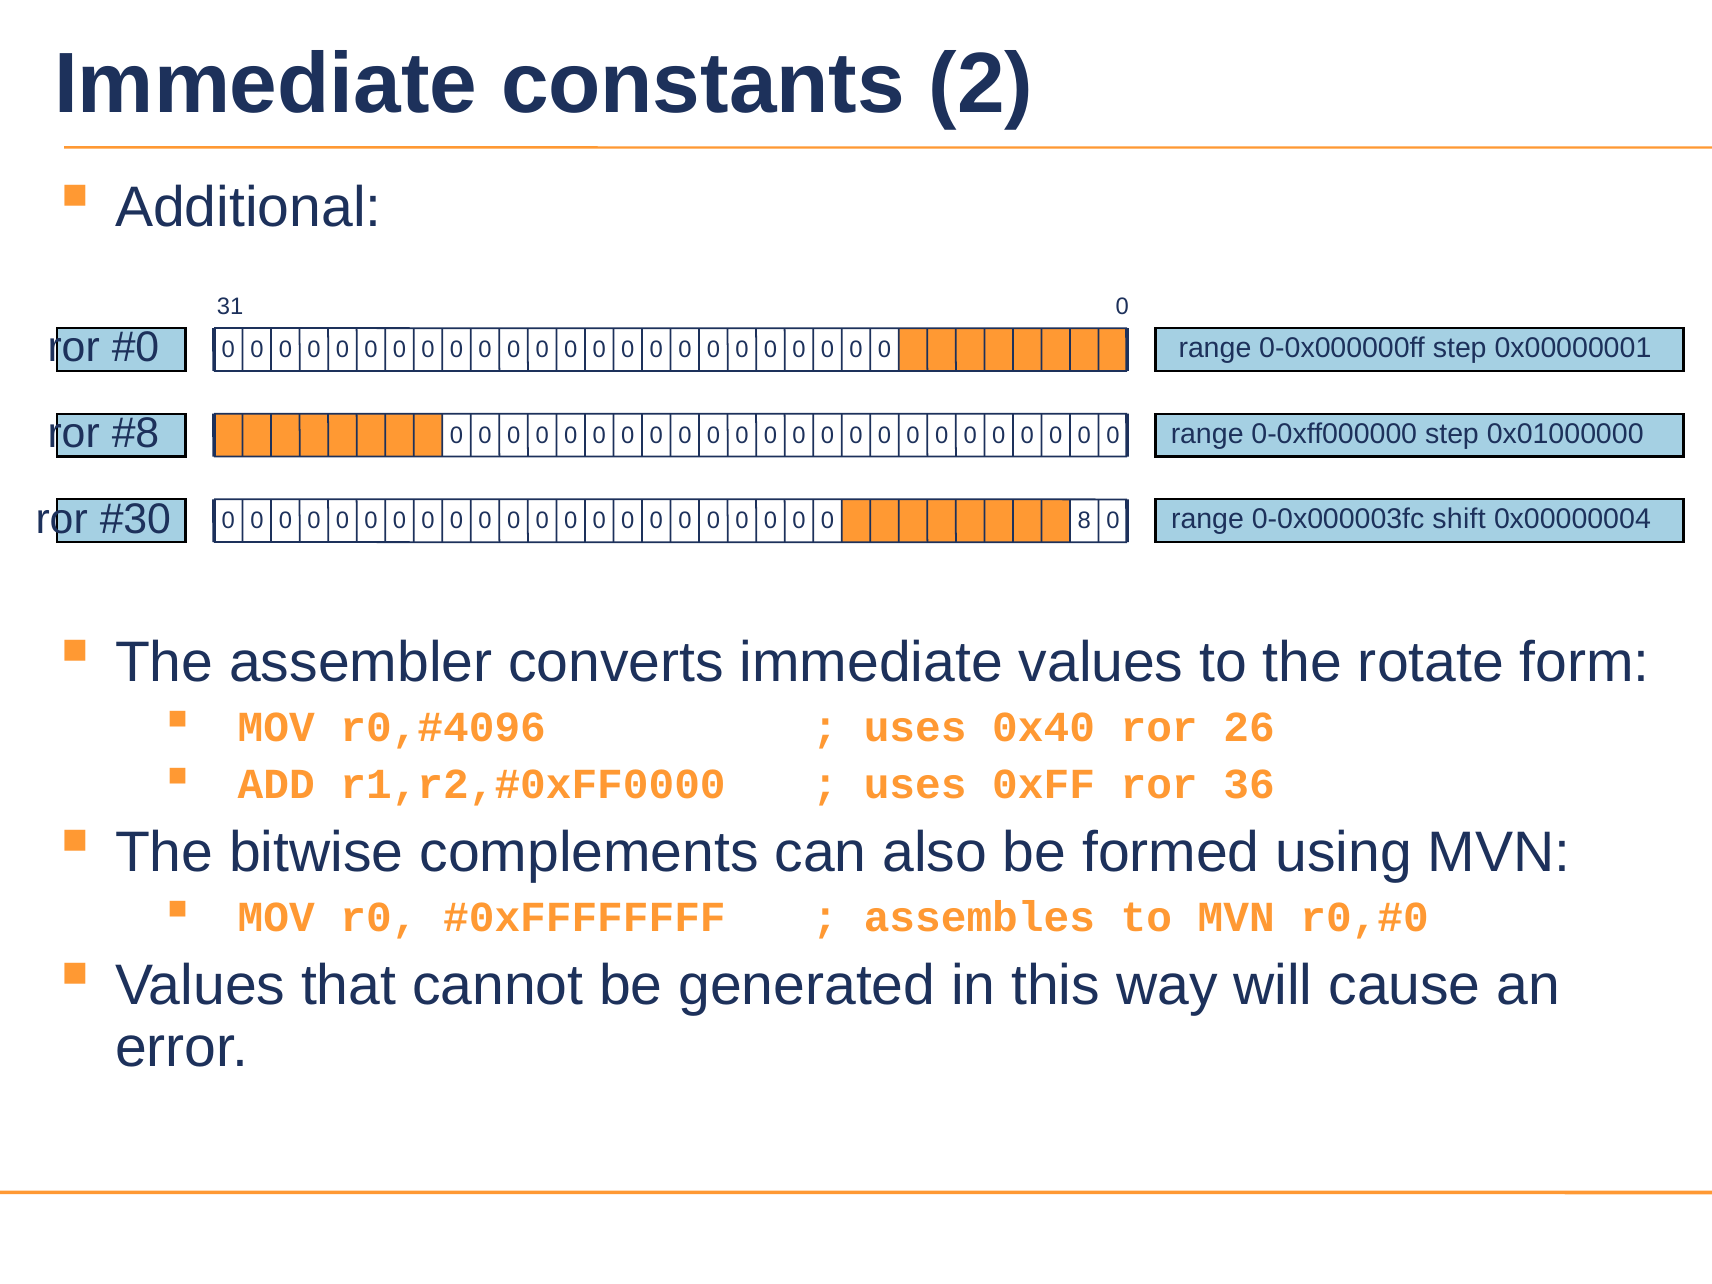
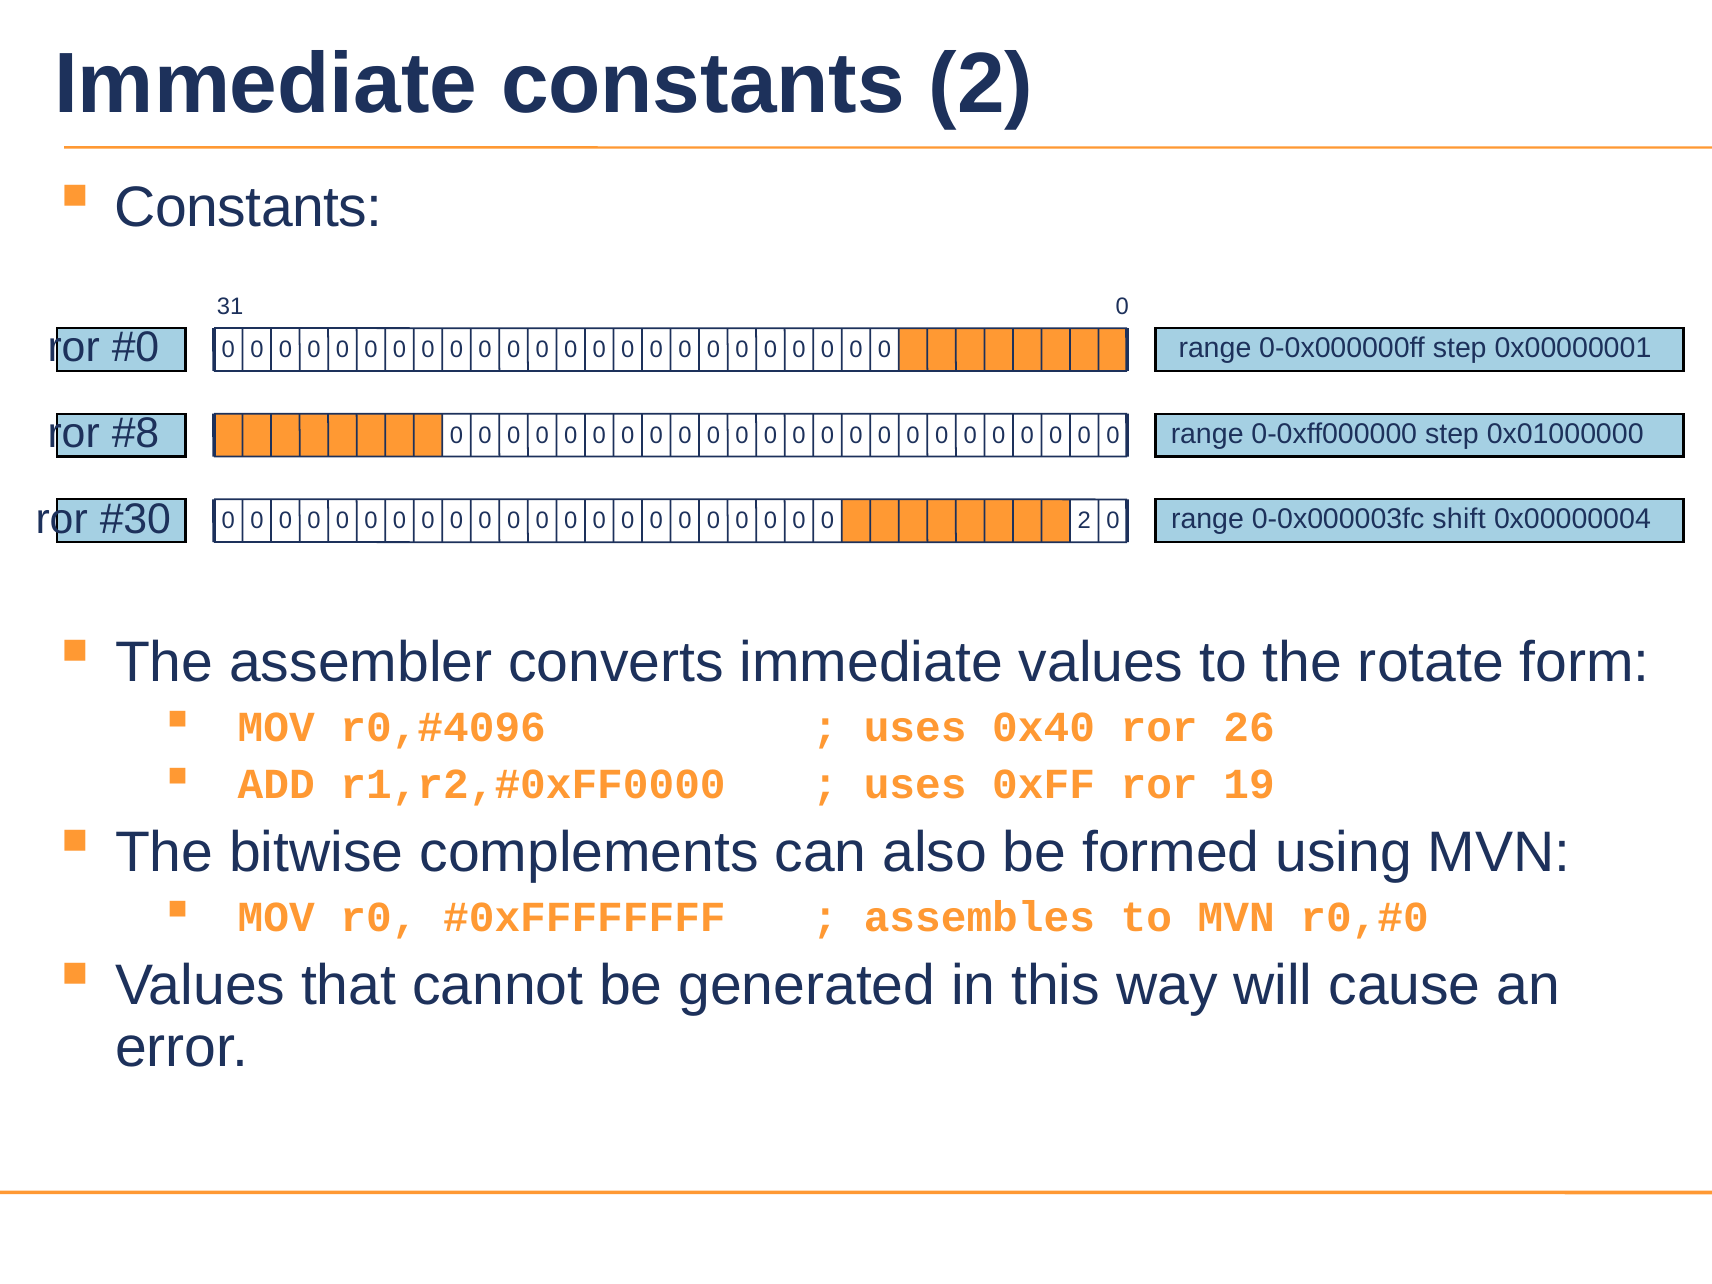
Additional: Additional -> Constants (249, 208)
0 8: 8 -> 2 (1084, 521)
36: 36 -> 19 (1249, 785)
